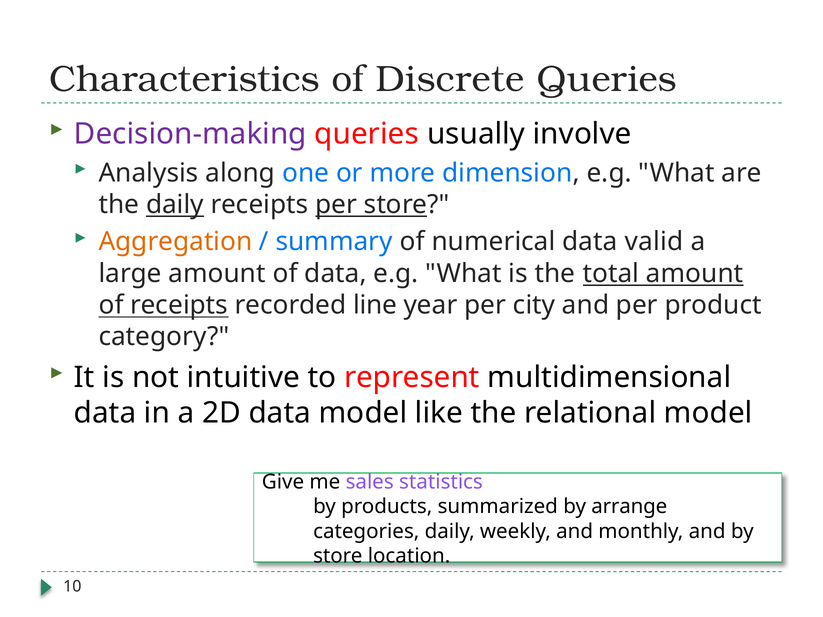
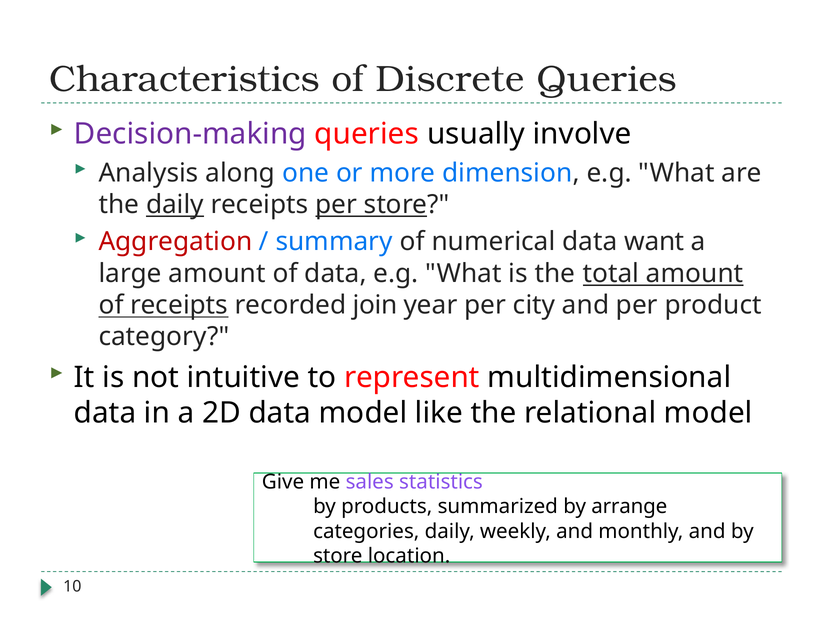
Aggregation colour: orange -> red (175, 242)
valid: valid -> want (654, 242)
line: line -> join (375, 305)
